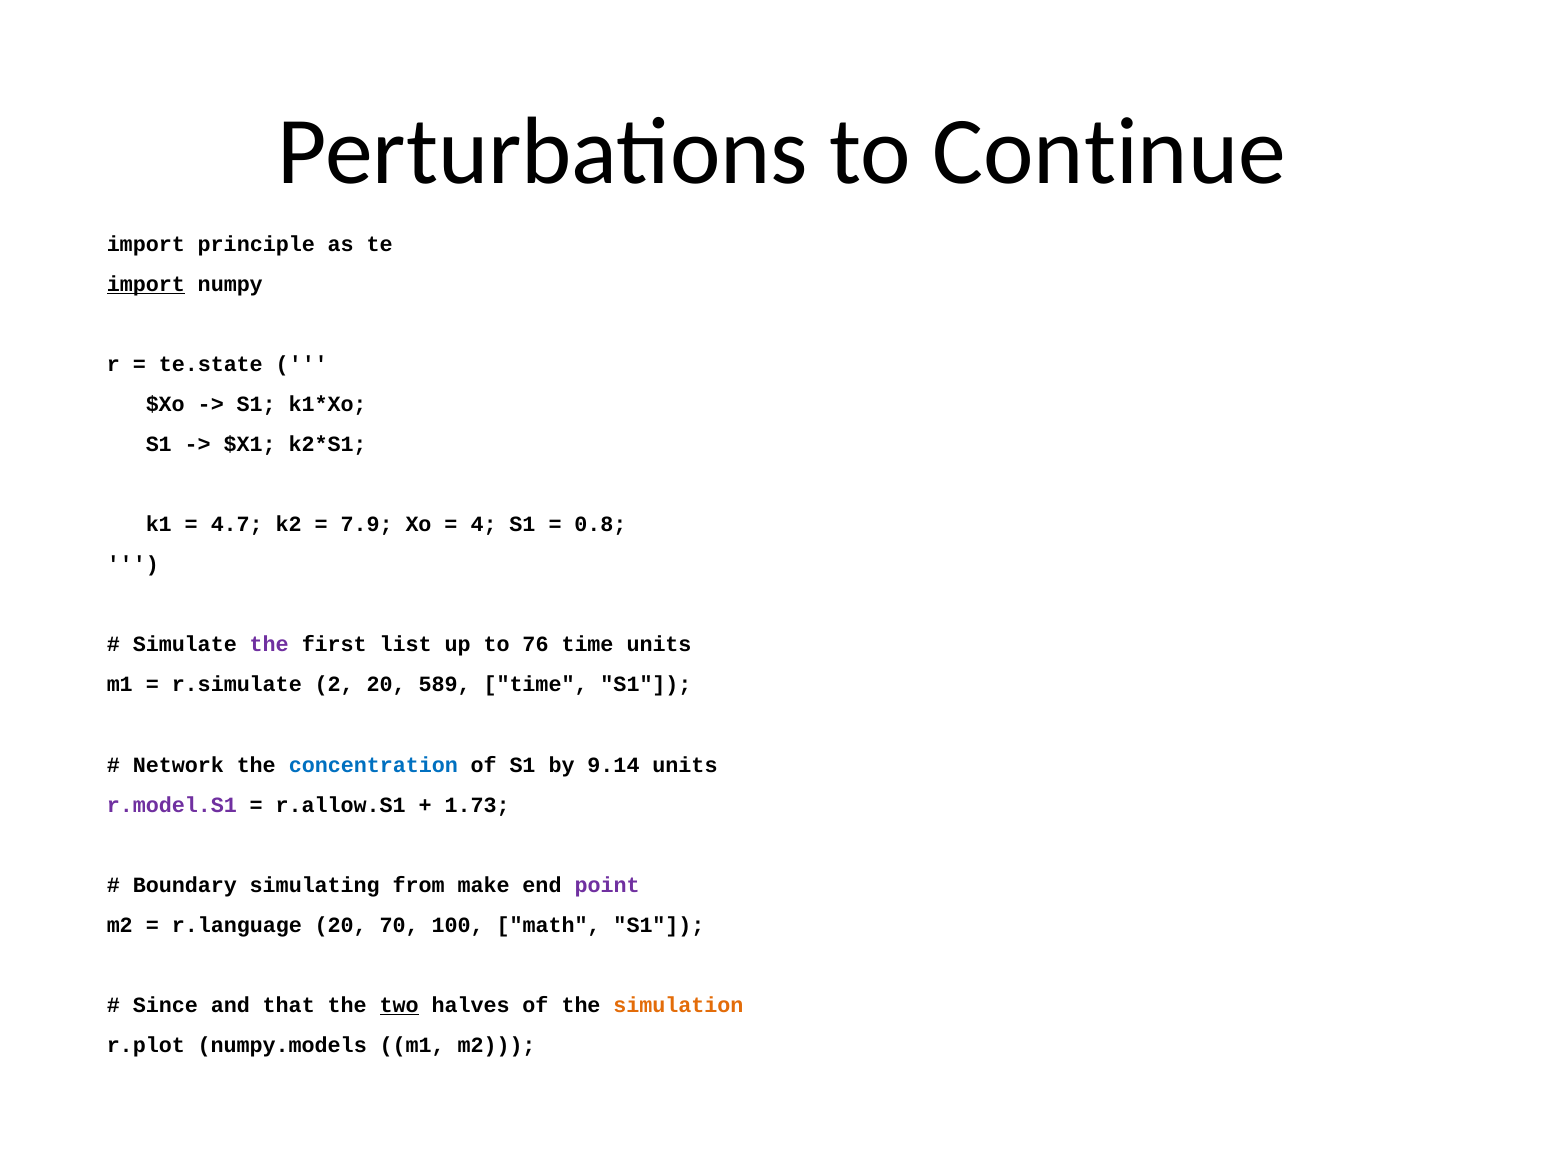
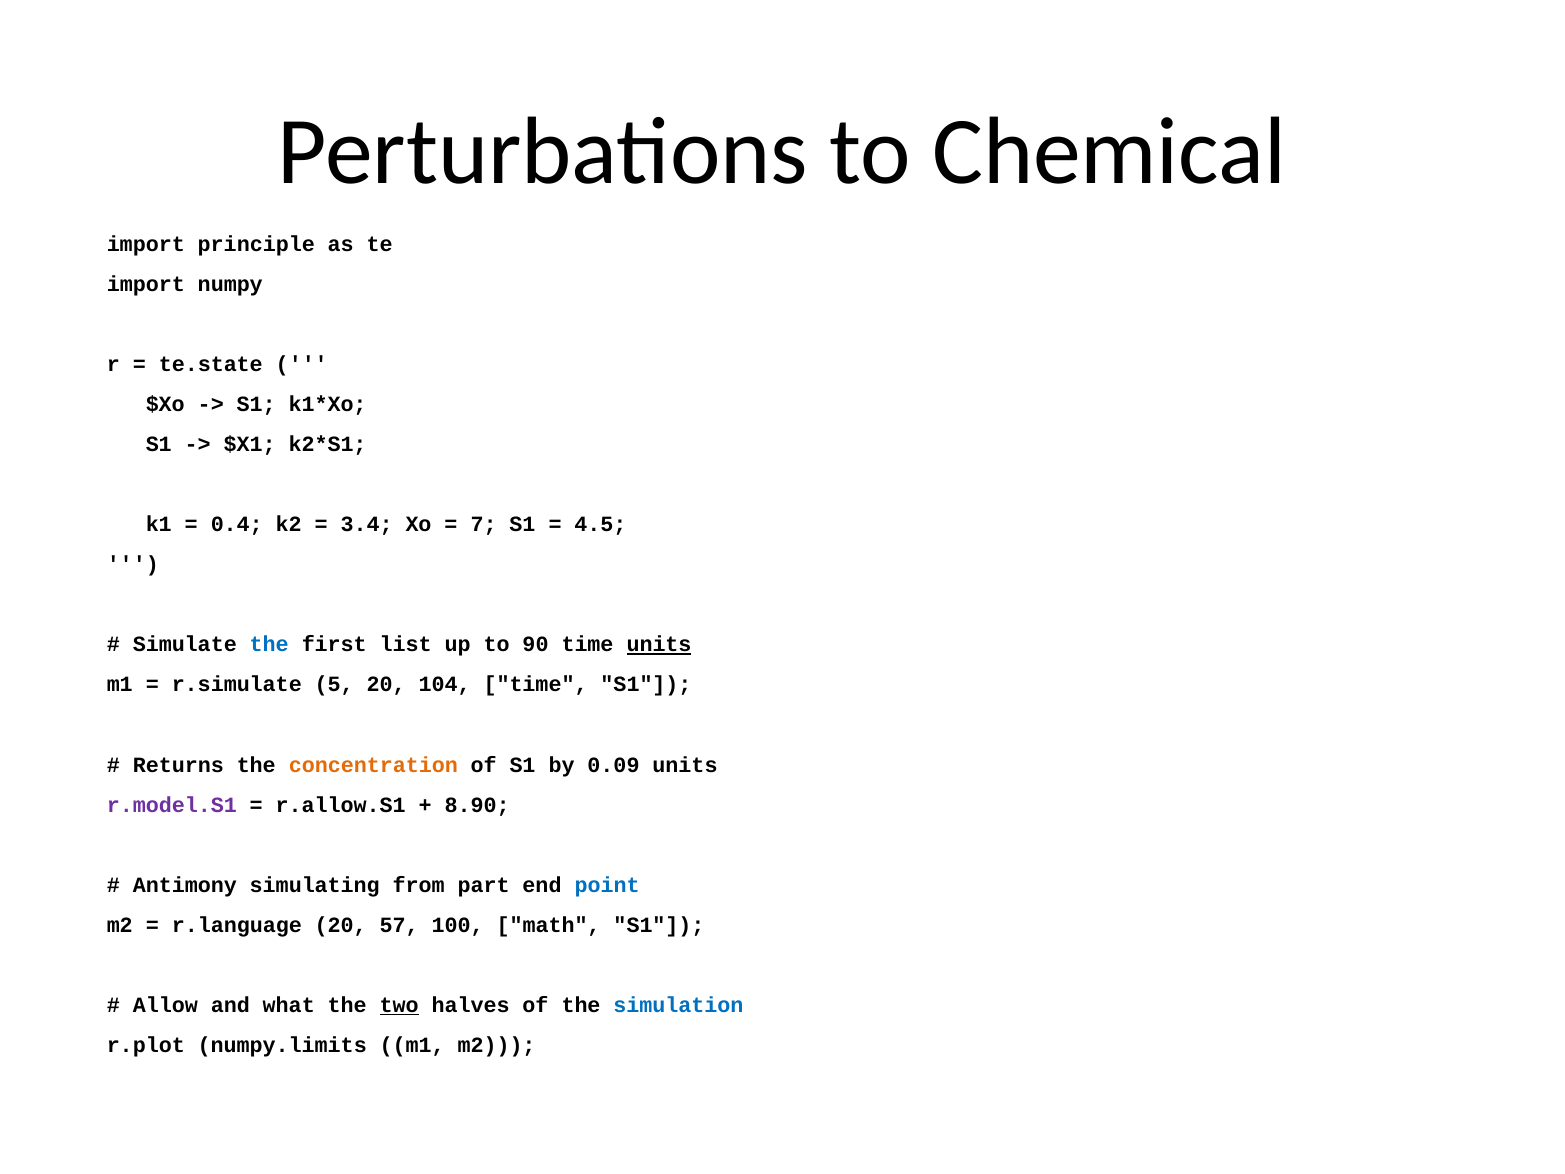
Continue: Continue -> Chemical (1109, 151)
import underline: present -> none (146, 284)
4.7: 4.7 -> 0.4 (237, 524)
7.9: 7.9 -> 3.4 (367, 524)
4: 4 -> 7 (484, 524)
0.8: 0.8 -> 4.5 (600, 524)
the colour: purple -> blue (269, 645)
76: 76 -> 90 (536, 645)
units underline: none -> present (659, 645)
2: 2 -> 5 (334, 685)
589: 589 -> 104 (445, 685)
Network: Network -> Returns (178, 765)
concentration colour: blue -> orange (373, 765)
9.14: 9.14 -> 0.09 (614, 765)
1.73: 1.73 -> 8.90 (477, 805)
Boundary: Boundary -> Antimony (185, 885)
make: make -> part (484, 885)
point colour: purple -> blue (607, 885)
70: 70 -> 57 (399, 925)
Since: Since -> Allow (165, 1005)
that: that -> what (289, 1005)
simulation colour: orange -> blue (678, 1005)
numpy.models: numpy.models -> numpy.limits (282, 1045)
